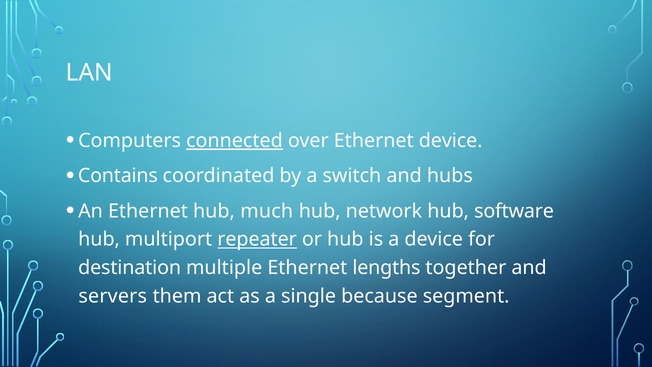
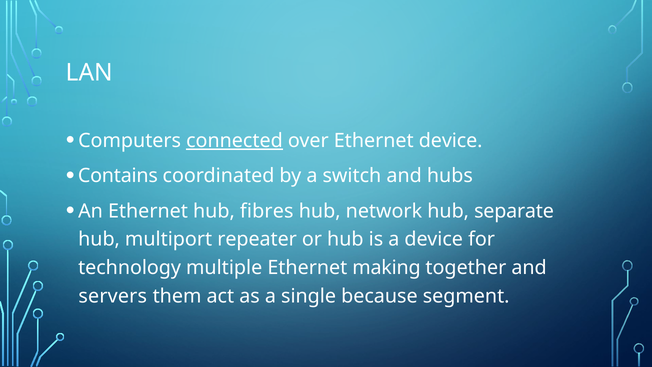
much: much -> fibres (267, 211)
software: software -> separate (514, 211)
repeater underline: present -> none (257, 239)
destination: destination -> technology (130, 268)
lengths: lengths -> making (386, 268)
